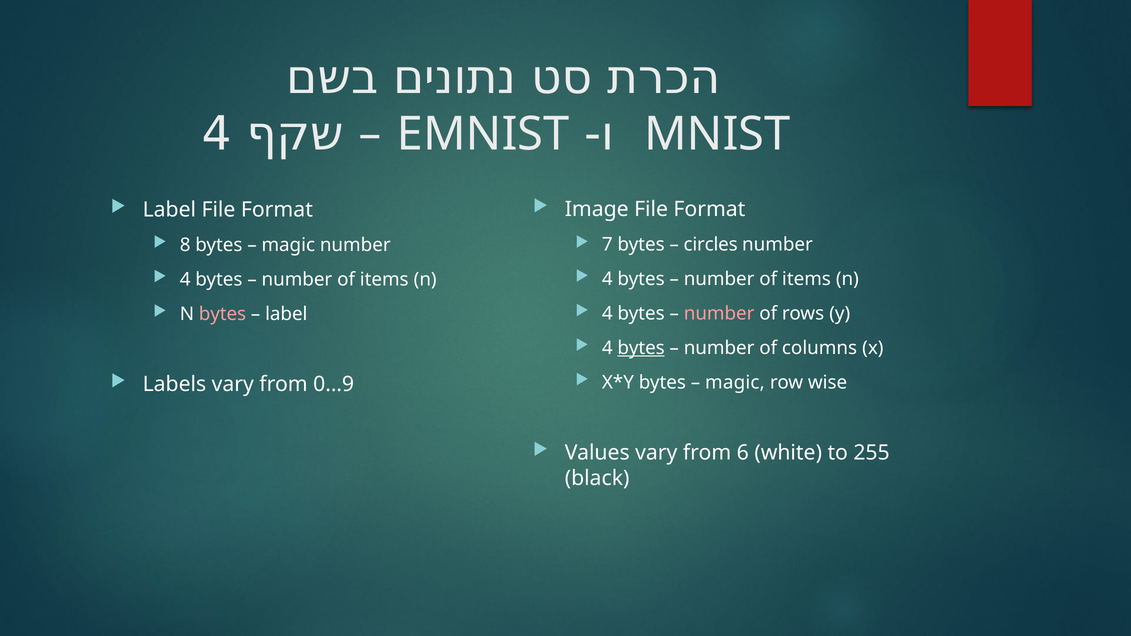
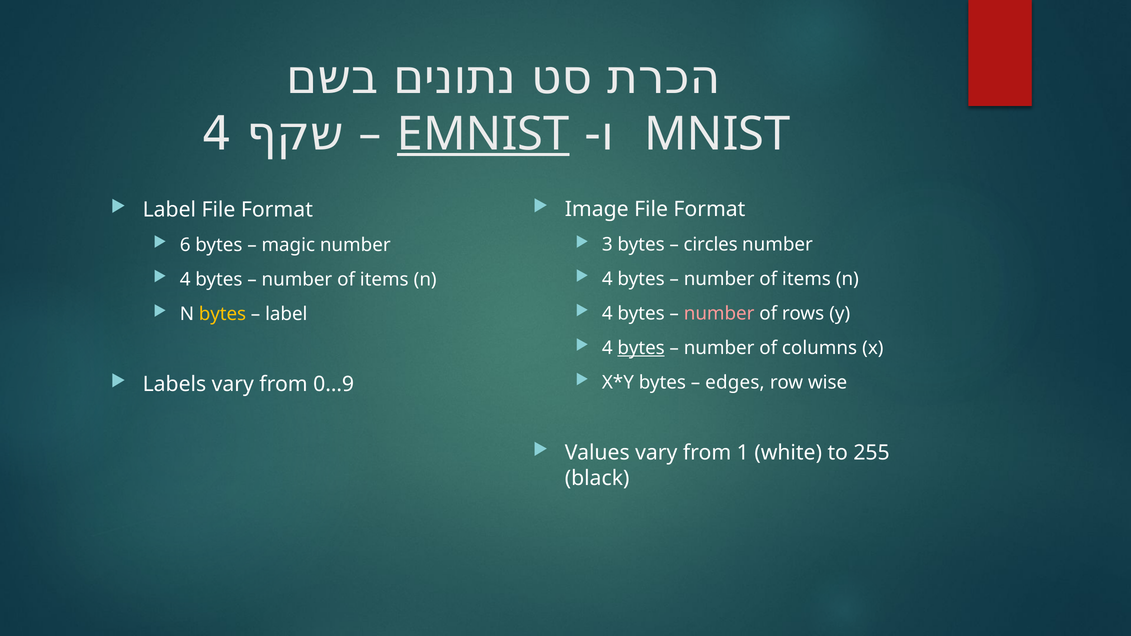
EMNIST underline: none -> present (483, 134)
7: 7 -> 3 (607, 245)
8: 8 -> 6 (185, 245)
bytes colour: pink -> yellow (222, 314)
magic: magic -> edges (735, 382)
6: 6 -> 1 (743, 453)
